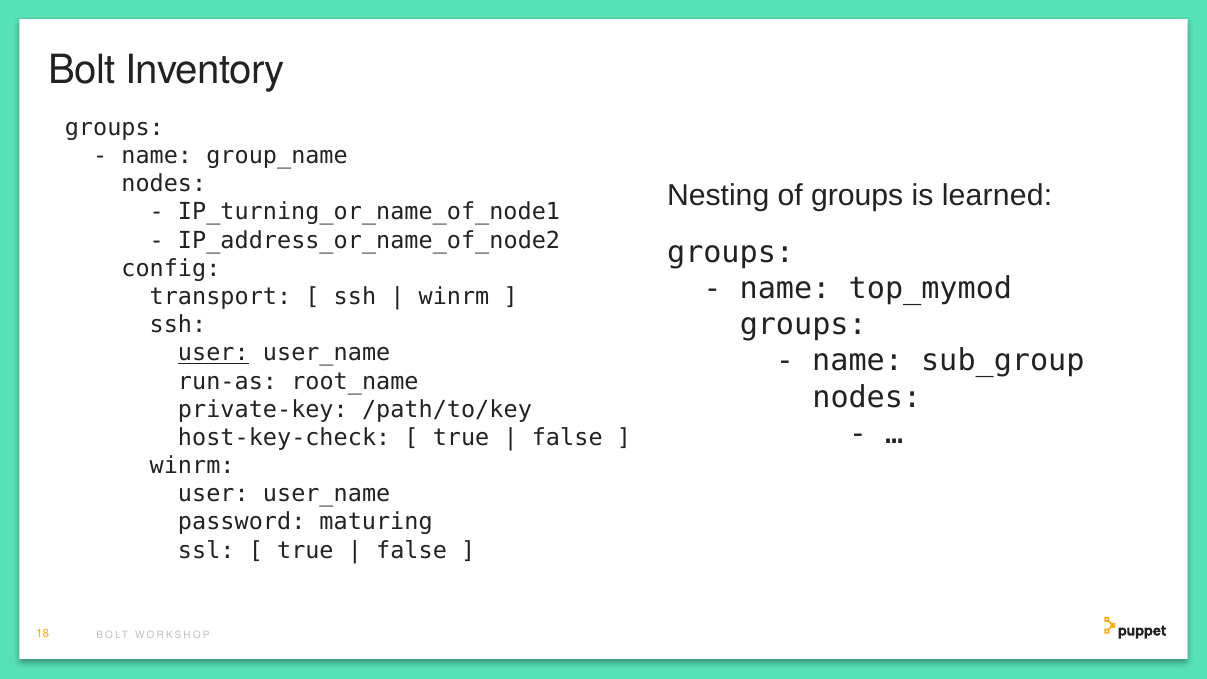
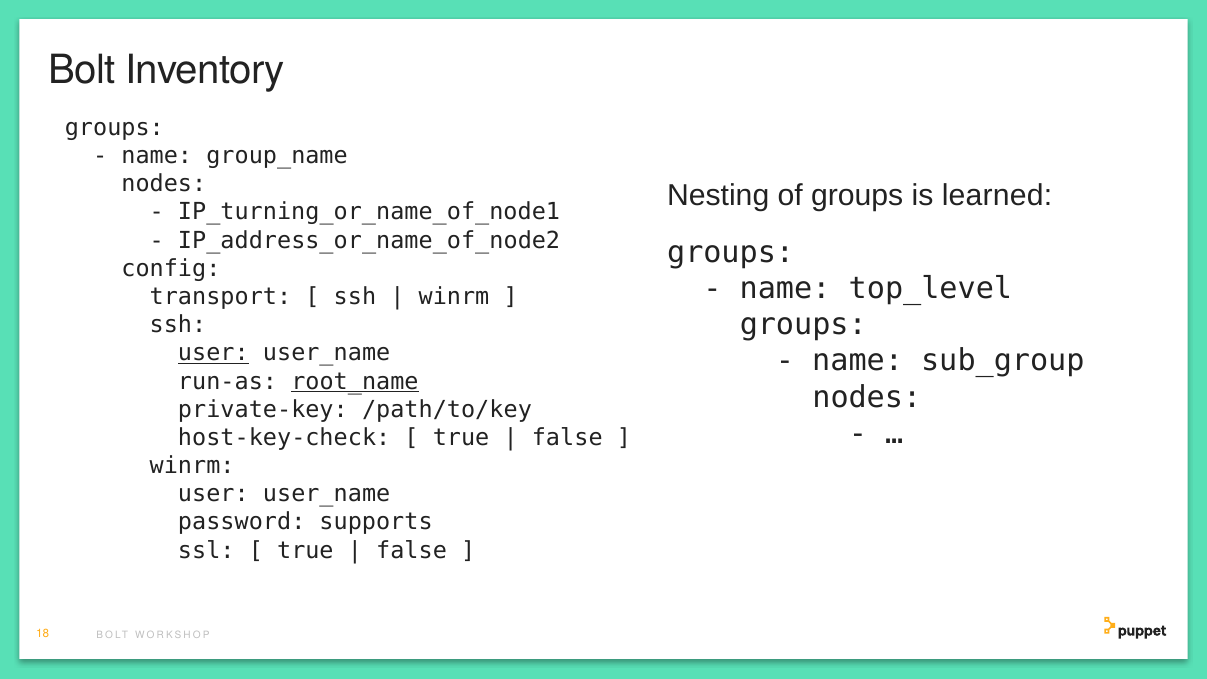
top_mymod: top_mymod -> top_level (930, 288)
root_name underline: none -> present (355, 381)
maturing: maturing -> supports (376, 522)
